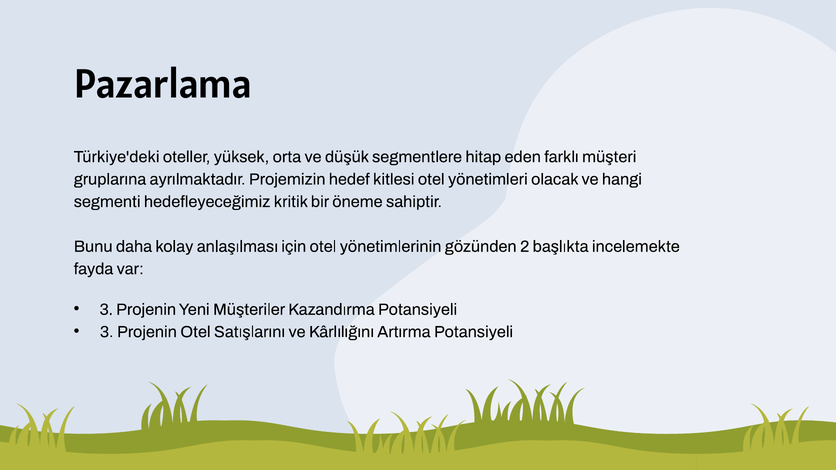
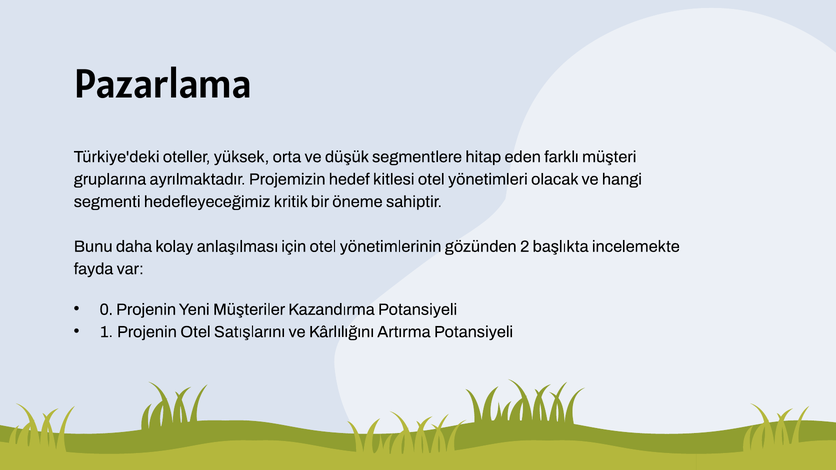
3: 3 -> 0 (106, 310)
3: 3 -> 1 (107, 332)
